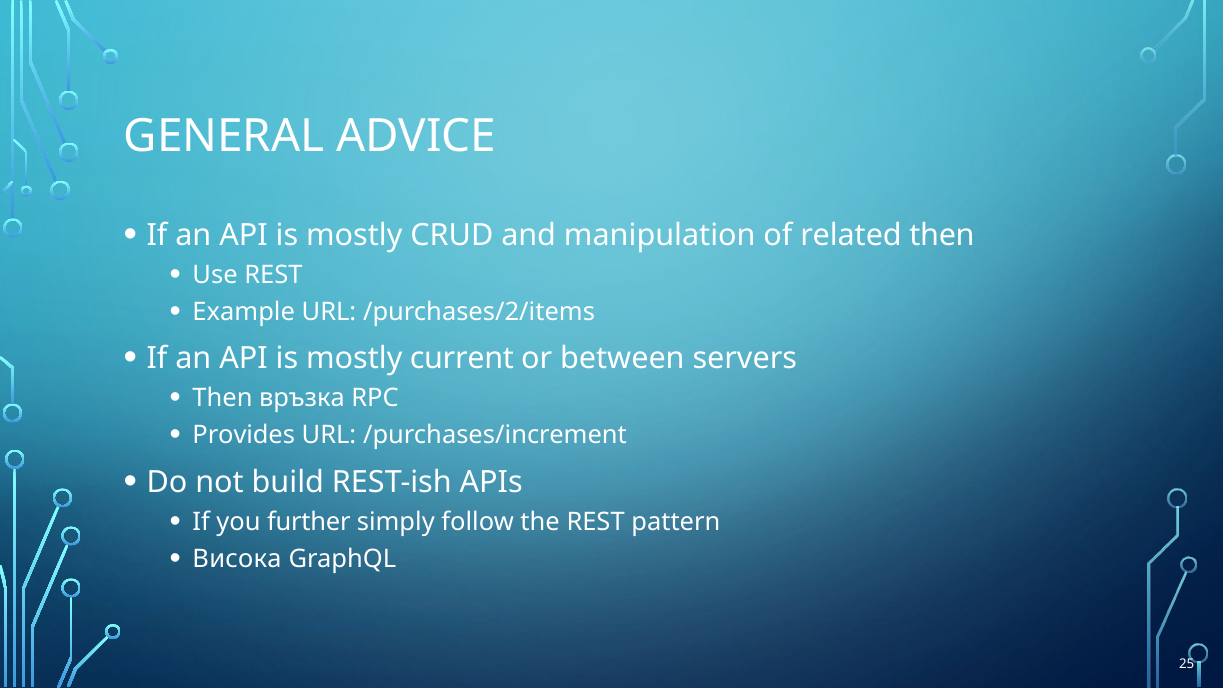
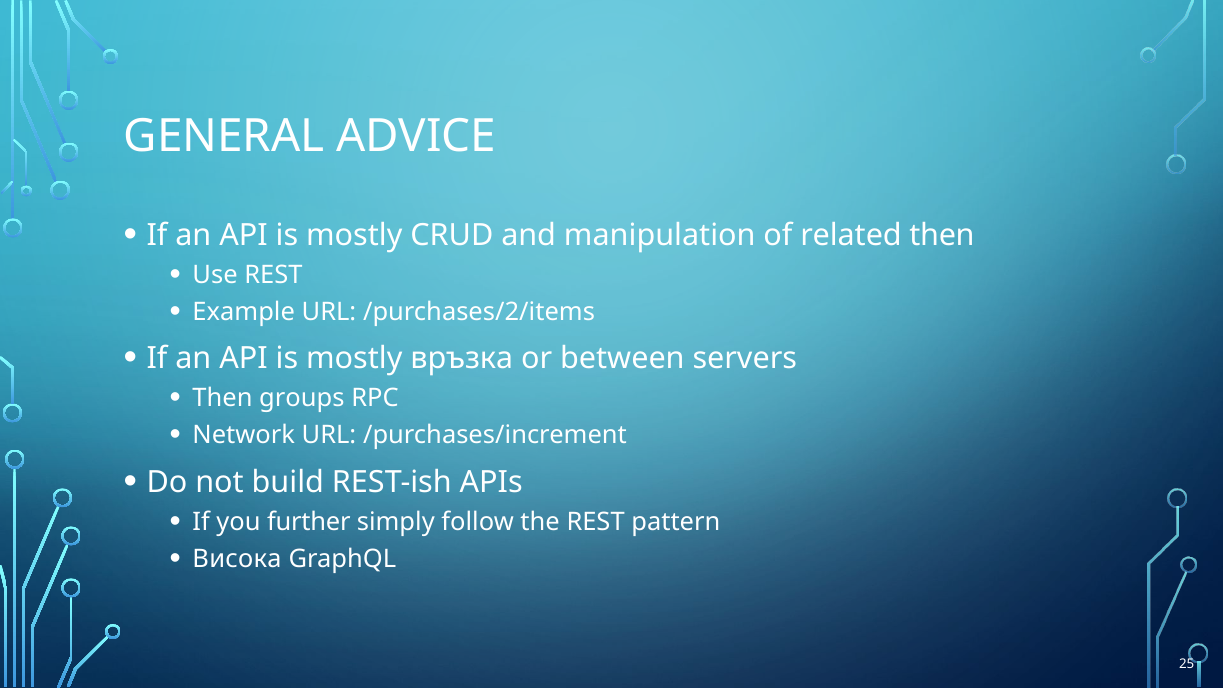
current: current -> връзка (462, 359)
връзка: връзка -> groups (302, 398)
Provides: Provides -> Network (244, 435)
